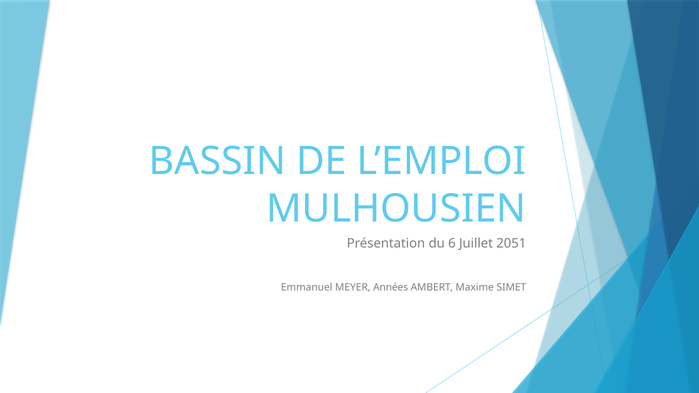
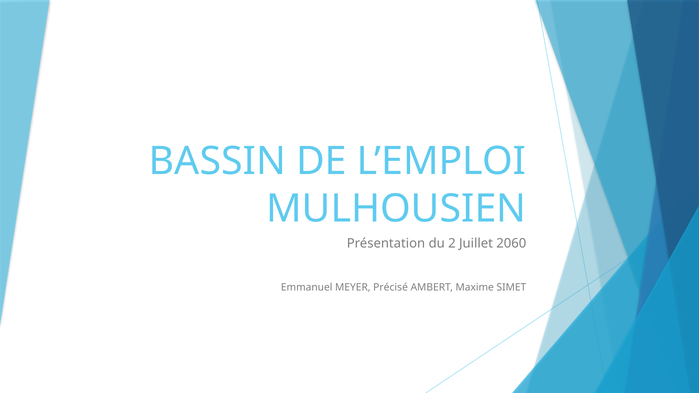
6: 6 -> 2 (452, 244)
2051: 2051 -> 2060 (511, 244)
Années: Années -> Précisé (391, 288)
